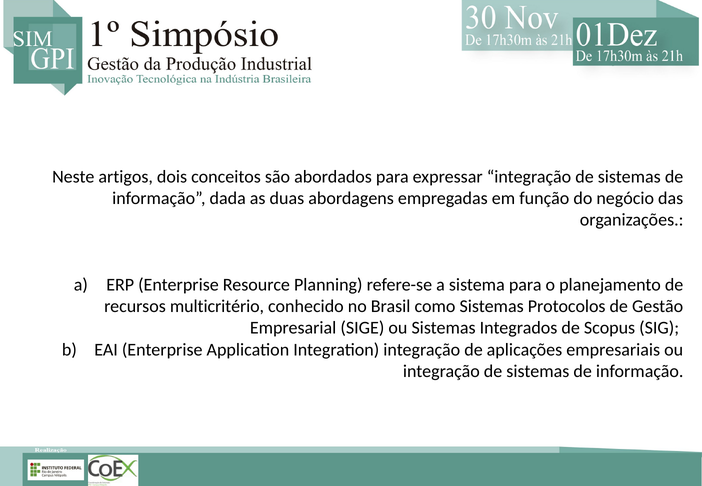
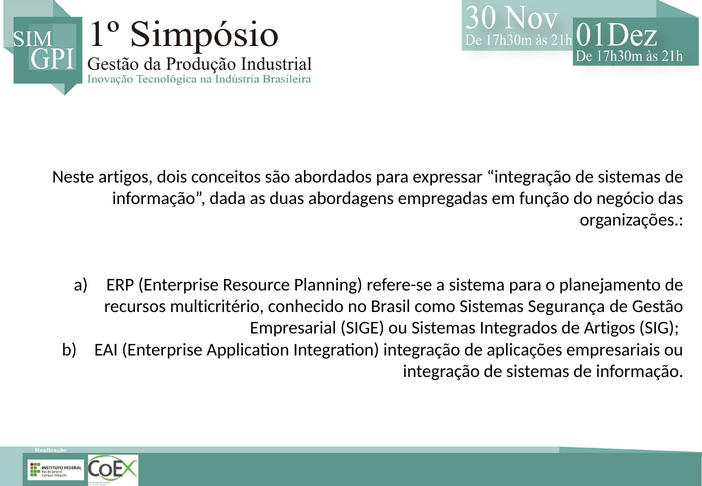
Protocolos: Protocolos -> Segurança (566, 306)
de Scopus: Scopus -> Artigos (610, 328)
